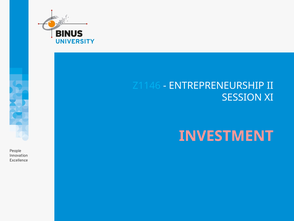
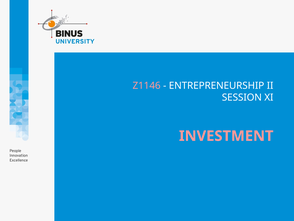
Z1146 colour: light blue -> pink (147, 85)
